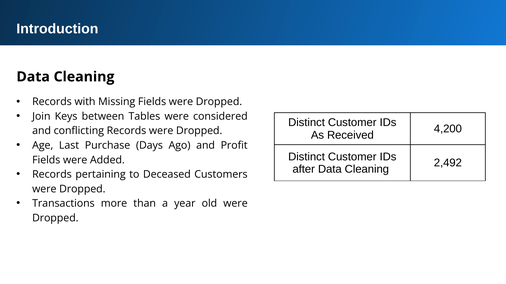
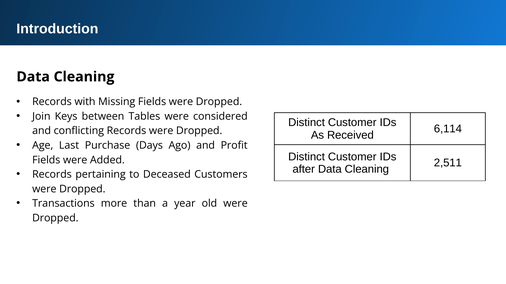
4,200: 4,200 -> 6,114 (448, 129)
2,492: 2,492 -> 2,511 (448, 163)
